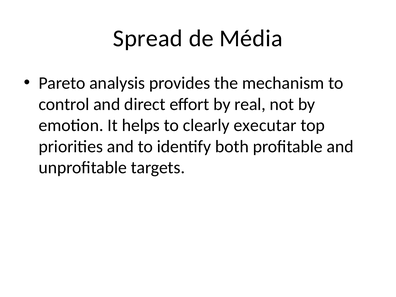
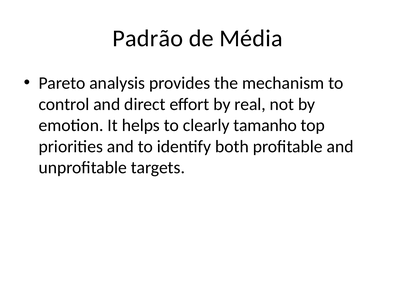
Spread: Spread -> Padrão (148, 38)
executar: executar -> tamanho (265, 125)
